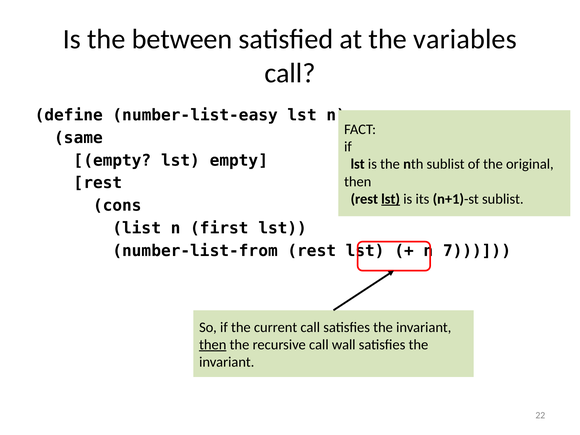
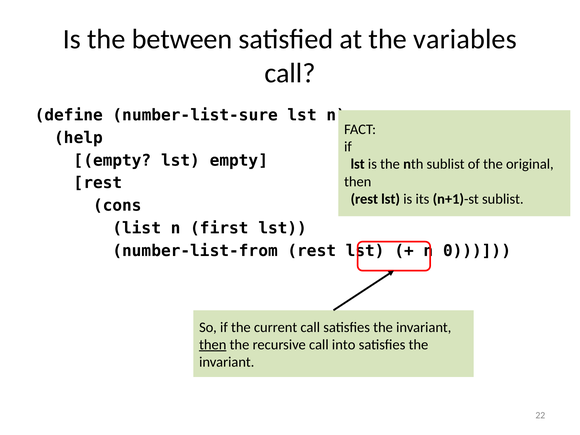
number-list-easy: number-list-easy -> number-list-sure (195, 115)
same: same -> help (79, 138)
lst underline: present -> none (391, 199)
7: 7 -> 0 (477, 251)
wall: wall -> into (344, 345)
